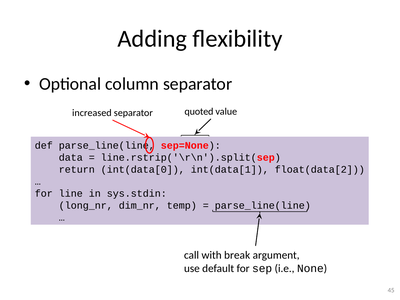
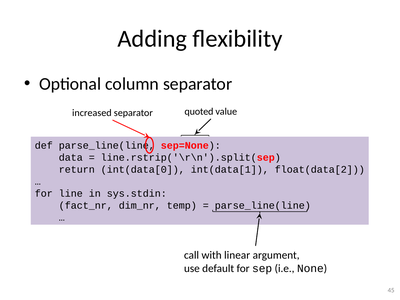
long_nr: long_nr -> fact_nr (86, 205)
break: break -> linear (237, 255)
